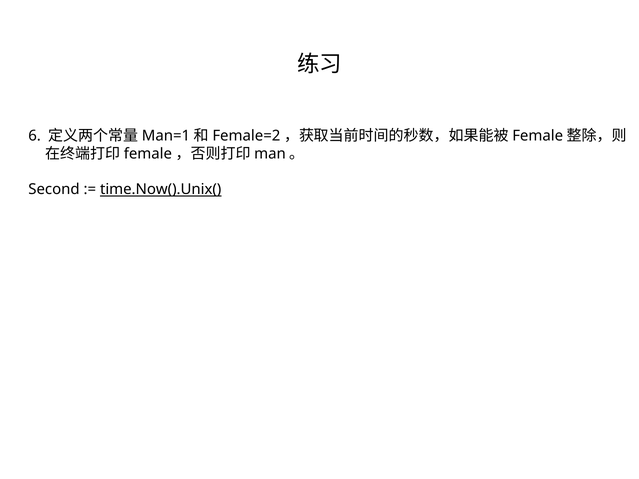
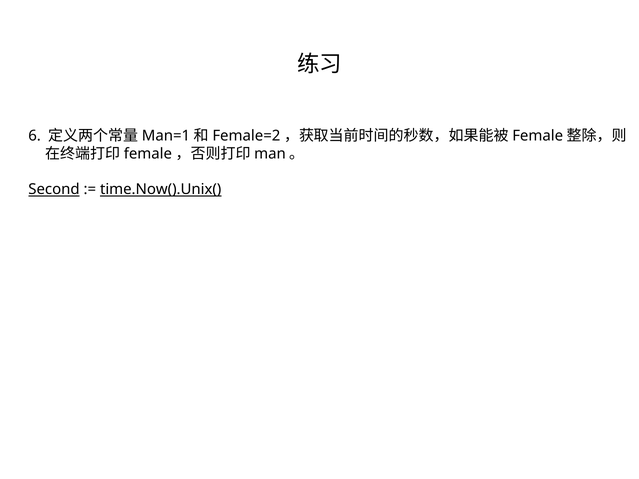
Second underline: none -> present (54, 190)
